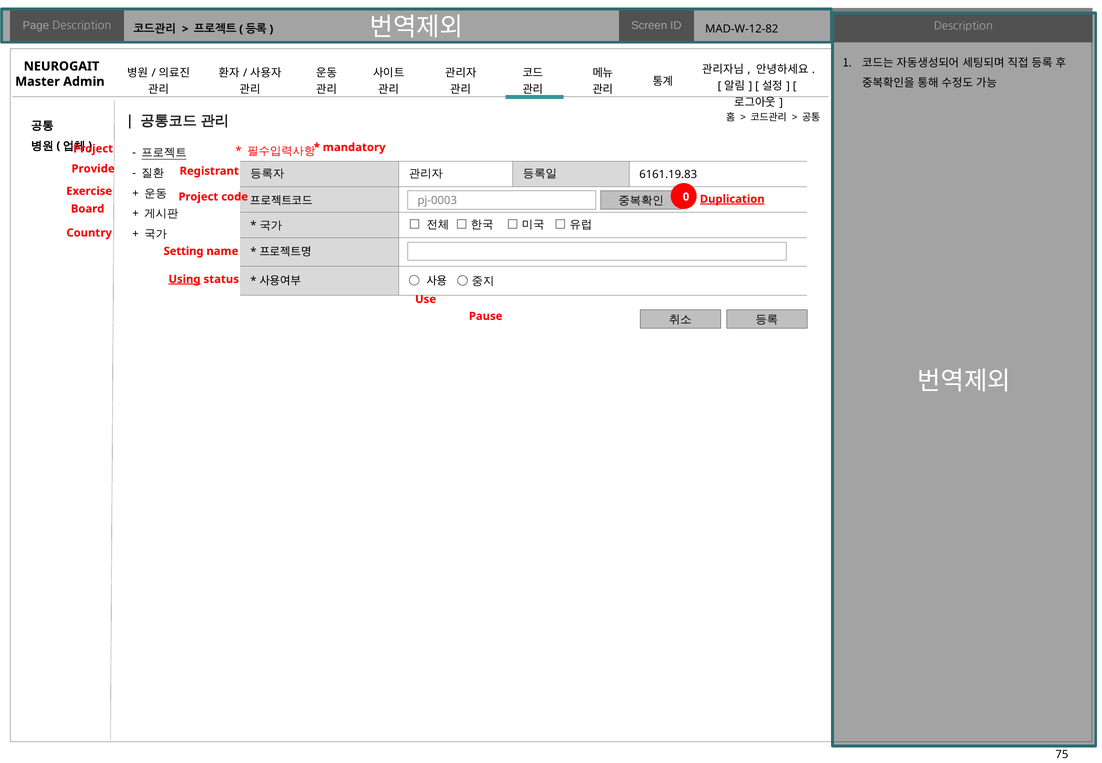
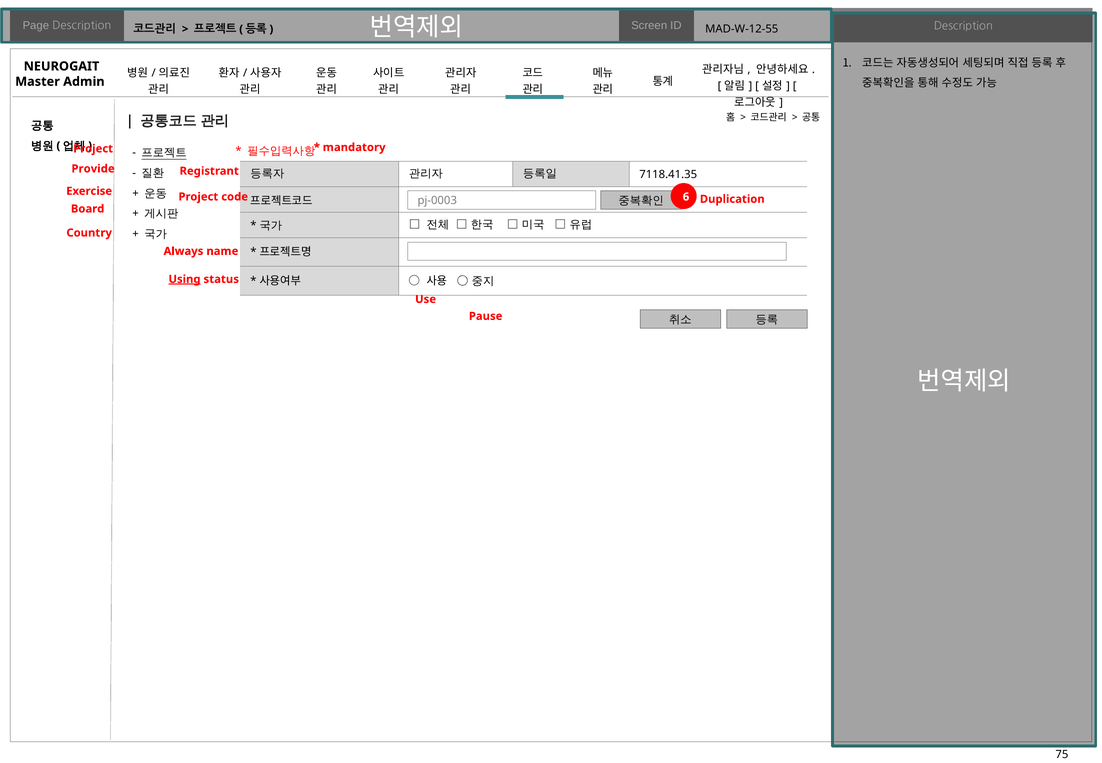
MAD-W-12-82: MAD-W-12-82 -> MAD-W-12-55 (742, 29)
6161.19.83: 6161.19.83 -> 7118.41.35 (668, 175)
Duplication underline: present -> none (732, 199)
0: 0 -> 6 (686, 197)
Setting: Setting -> Always (183, 251)
